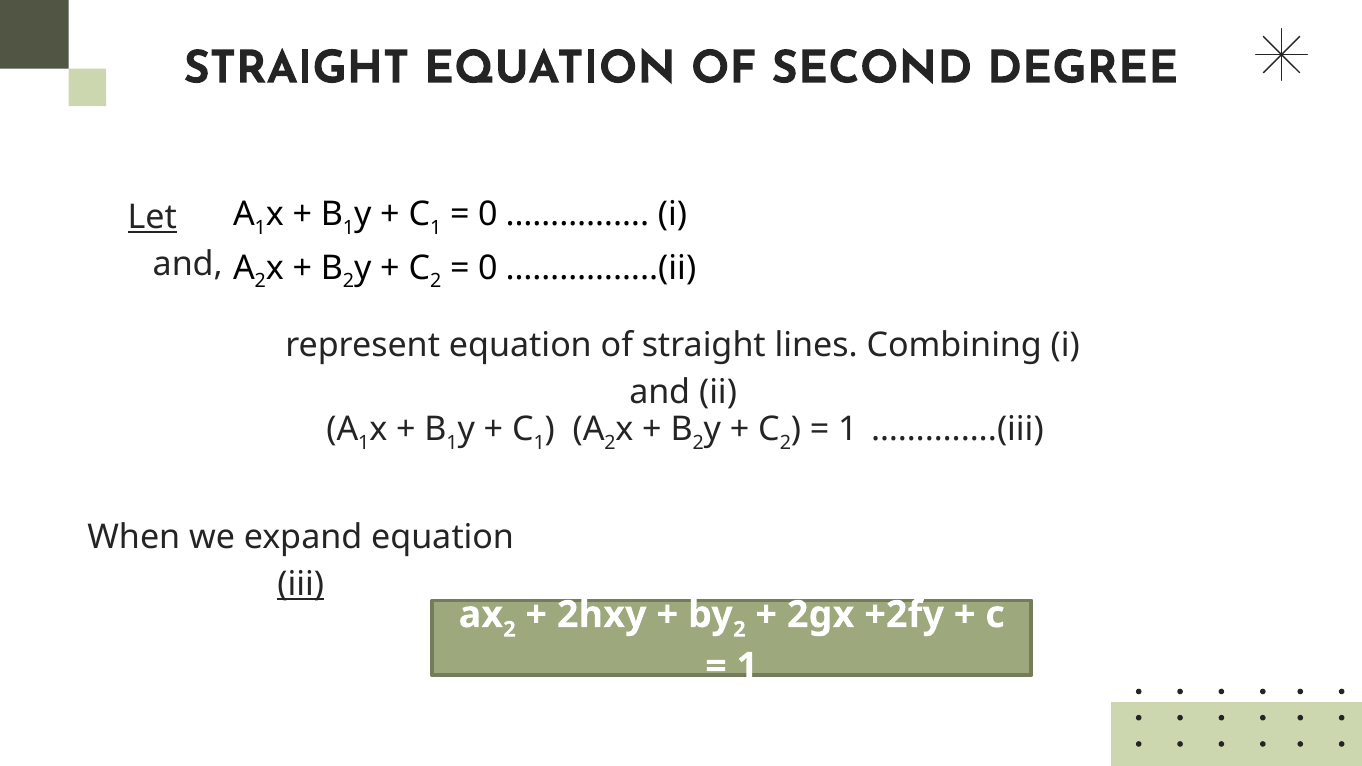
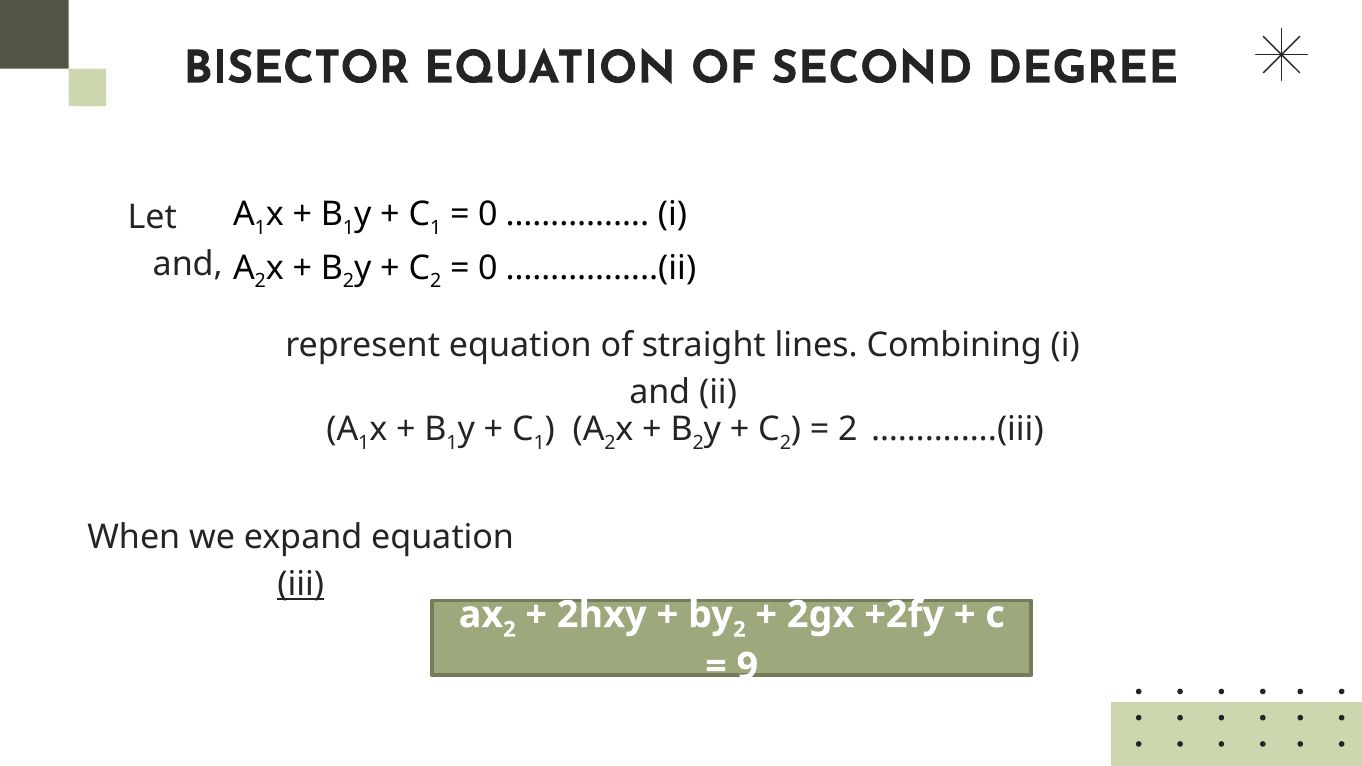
STRAIGHT: STRAIGHT -> BISECTOR (296, 68)
Let underline: present -> none (152, 217)
1: 1 -> 2 (848, 430)
1: 1 -> 9 (747, 666)
